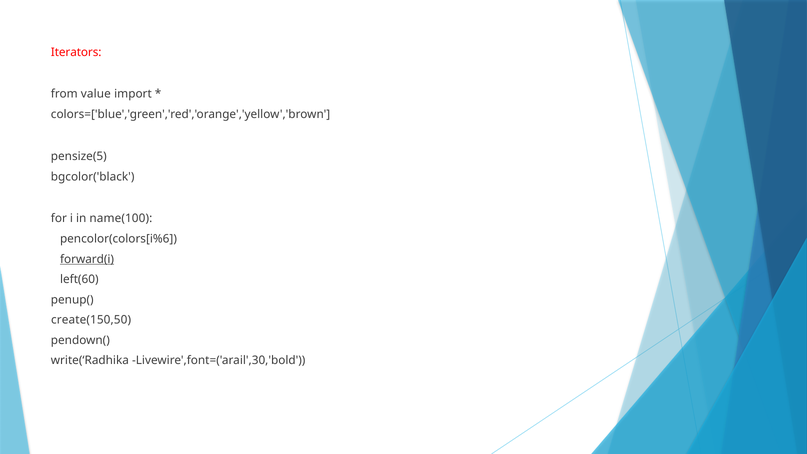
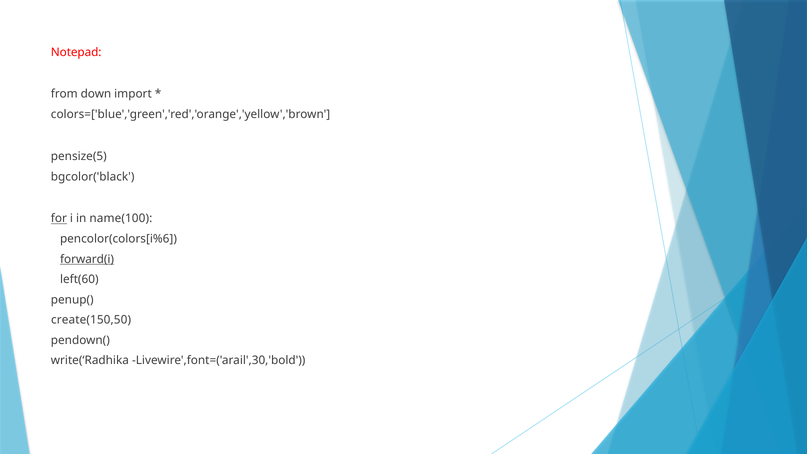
Iterators: Iterators -> Notepad (76, 52)
value: value -> down (96, 94)
for underline: none -> present (59, 219)
